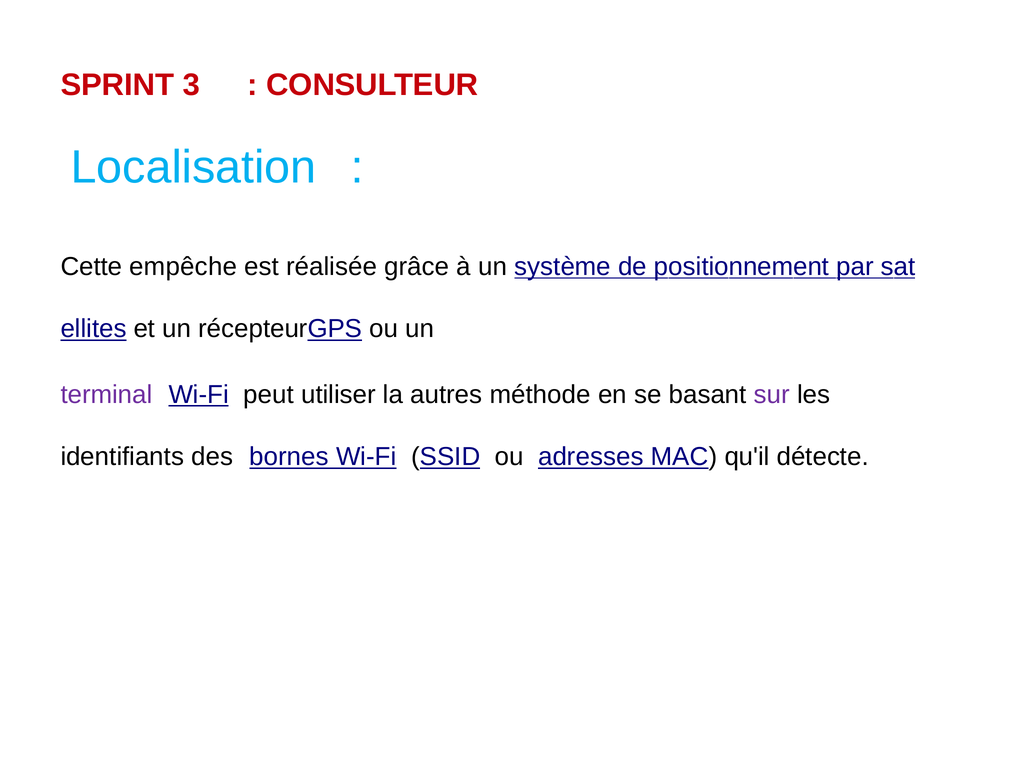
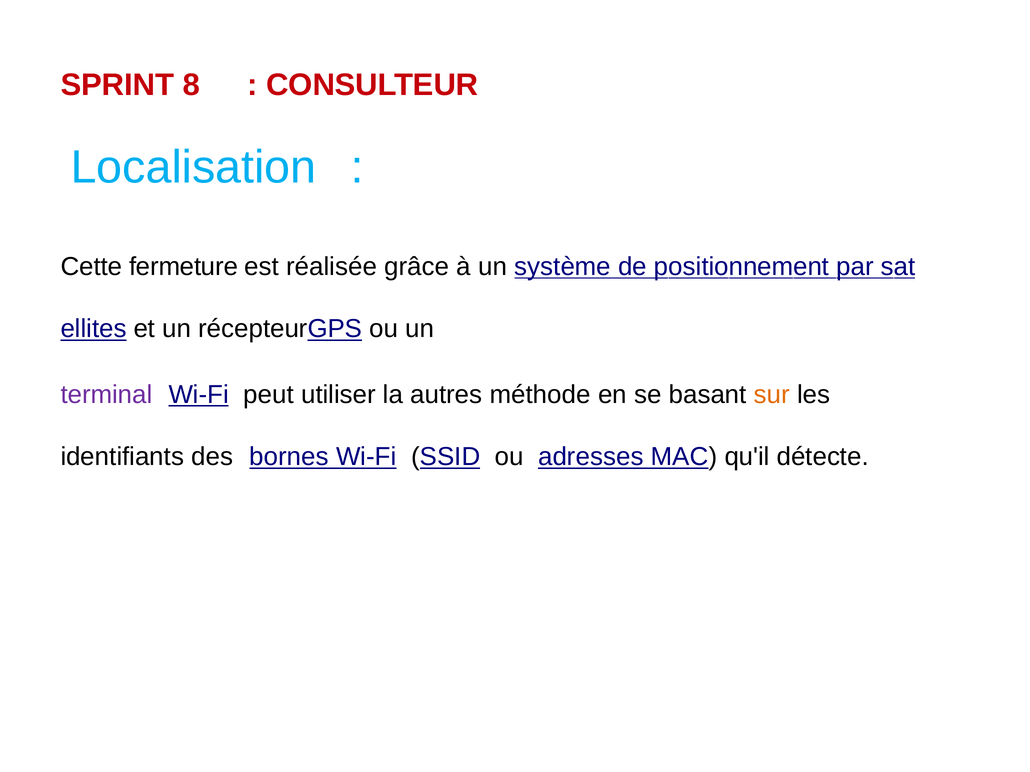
3: 3 -> 8 (191, 85)
empêche: empêche -> fermeture (183, 266)
sur colour: purple -> orange (772, 394)
